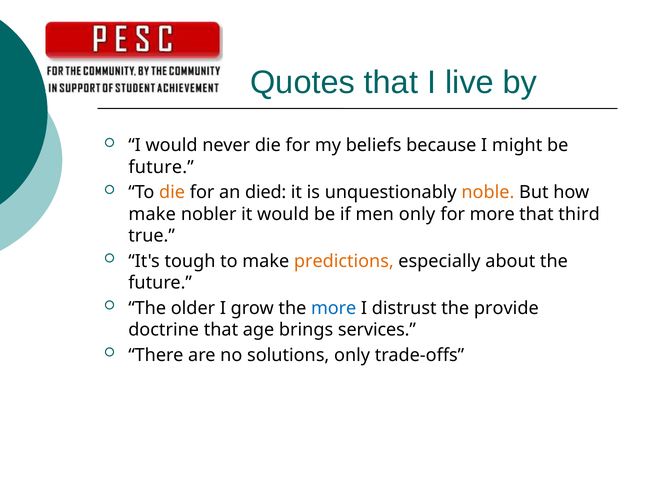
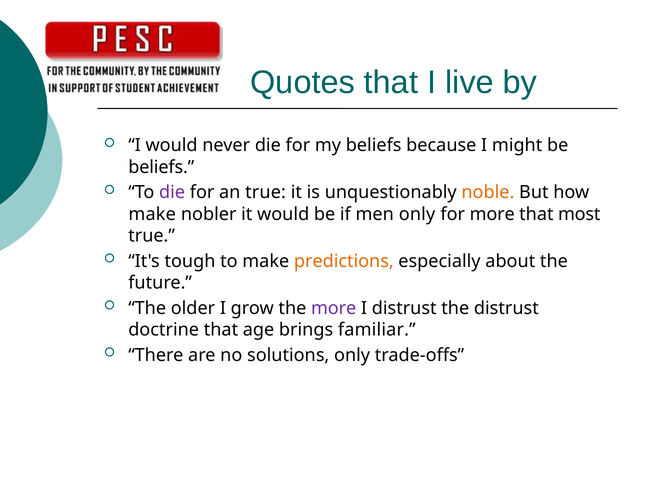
future: future -> beliefs (161, 167)
die colour: orange -> purple (172, 192)
an died: died -> true (266, 192)
third: third -> most (579, 214)
more colour: blue -> purple (334, 308)
the provide: provide -> distrust (506, 308)
services: services -> familiar (377, 329)
